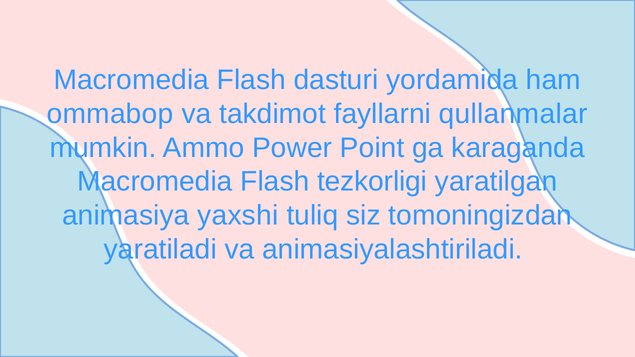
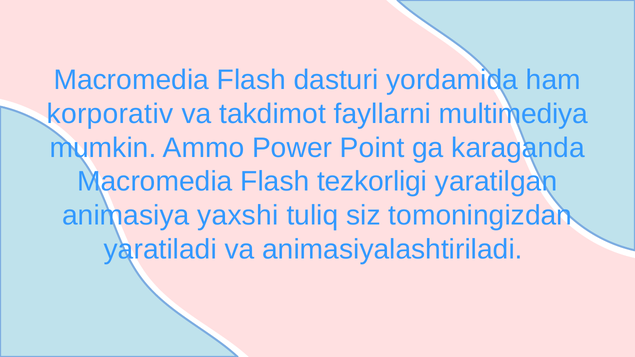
ommabop: ommabop -> korporativ (110, 114)
qullanmalar: qullanmalar -> multimediya (513, 114)
